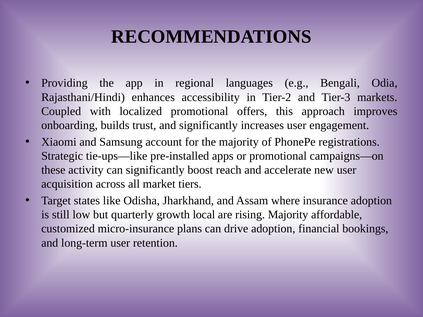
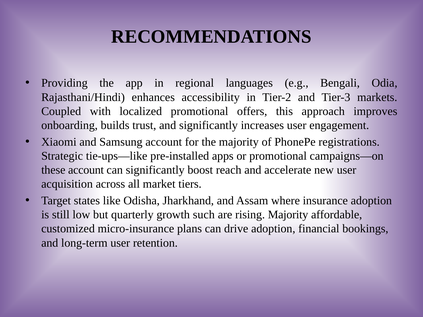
these activity: activity -> account (86, 170)
local: local -> such (204, 215)
